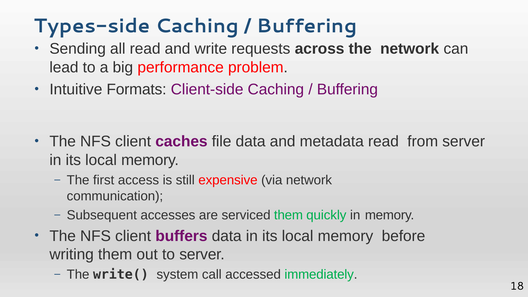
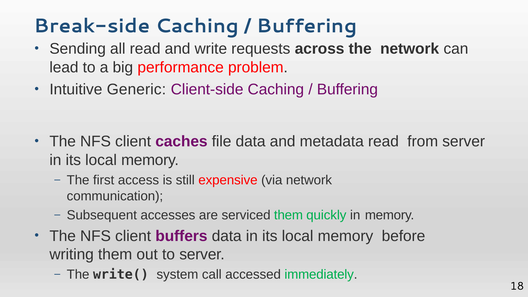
Types-side: Types-side -> Break-side (92, 26)
Formats: Formats -> Generic (136, 90)
